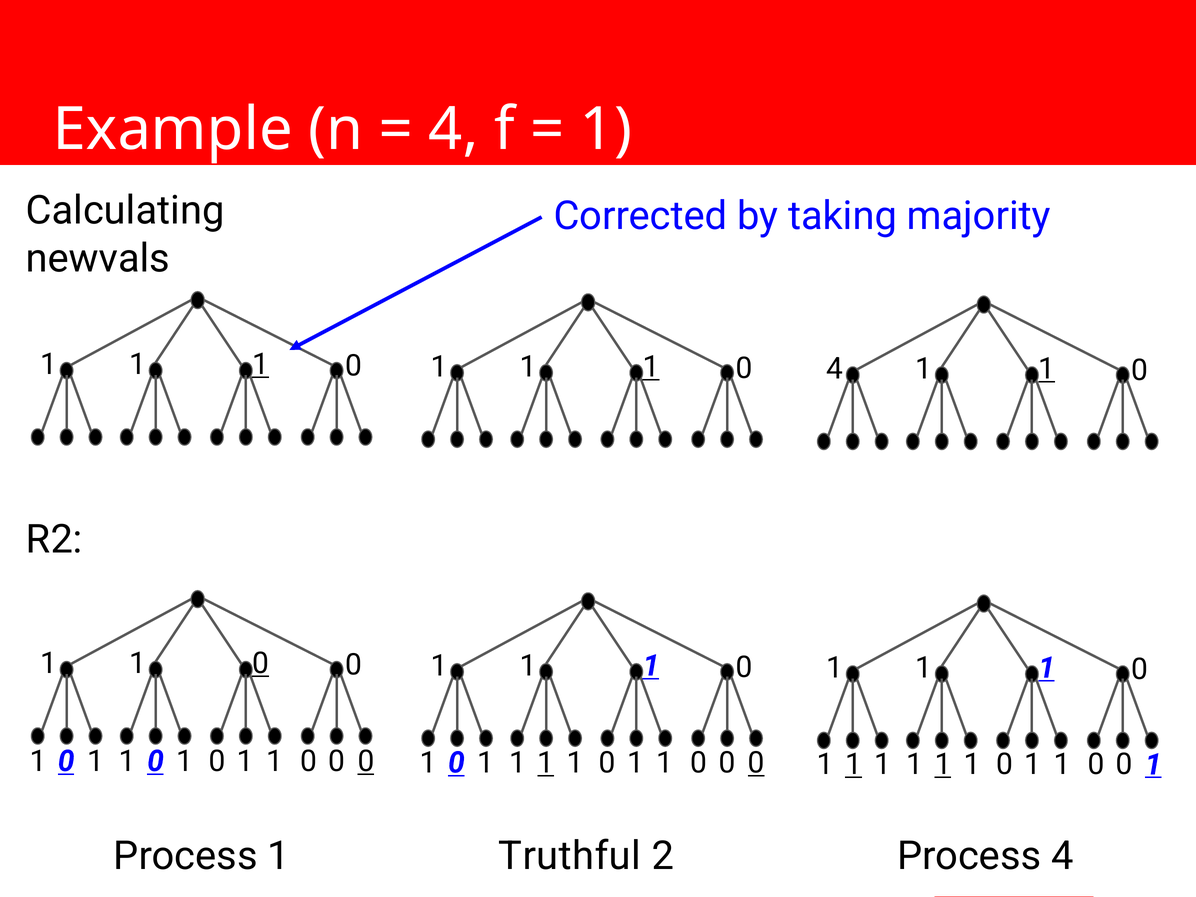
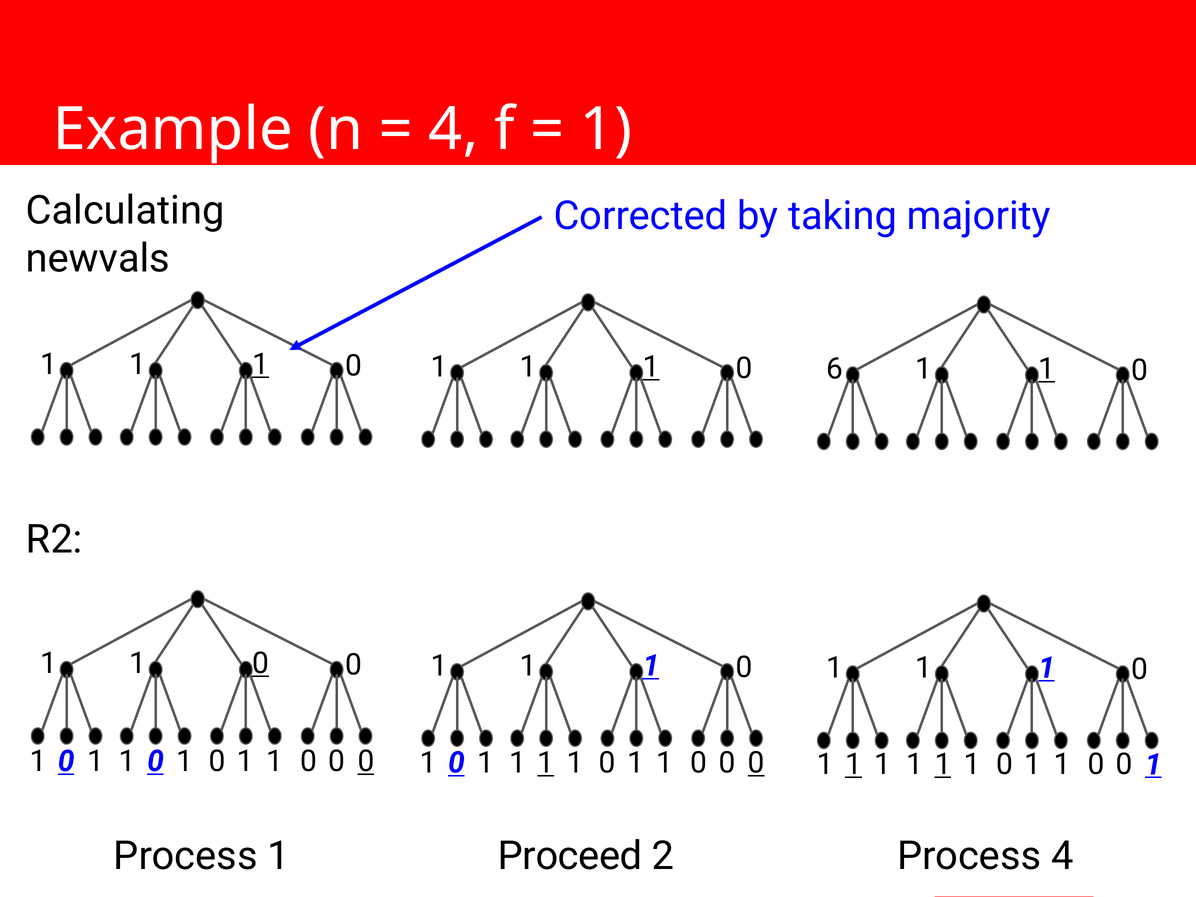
0 4: 4 -> 6 (835, 369)
Truthful: Truthful -> Proceed (570, 856)
